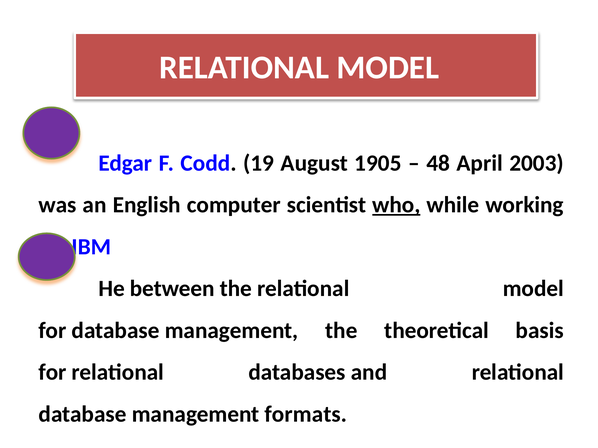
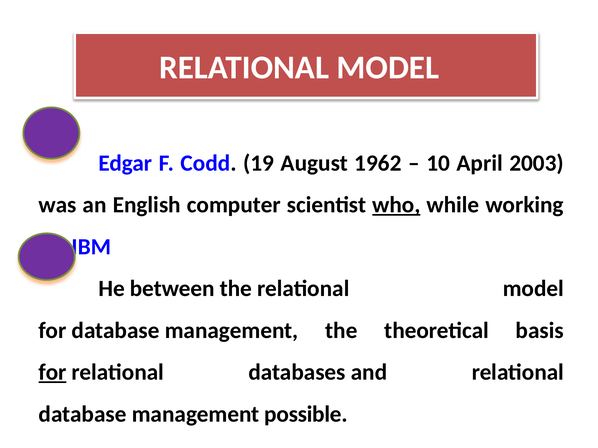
1905: 1905 -> 1962 (378, 163)
48: 48 -> 10 (438, 163)
for underline: none -> present (53, 373)
formats: formats -> possible (306, 415)
